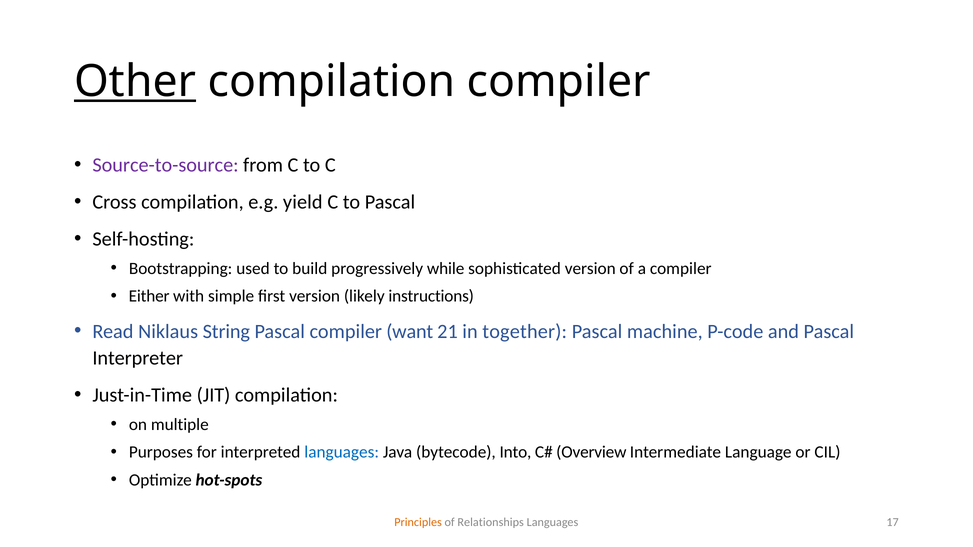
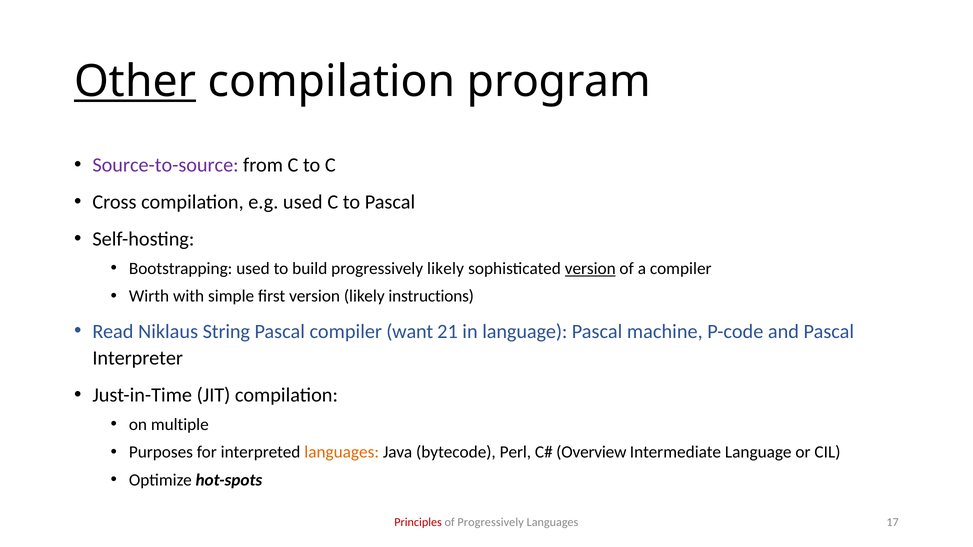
compilation compiler: compiler -> program (559, 82)
e.g yield: yield -> used (303, 202)
progressively while: while -> likely (446, 269)
version underline: none -> present (590, 269)
Either: Either -> Wirth (149, 296)
in together: together -> language (525, 332)
languages colour: blue -> orange (342, 452)
Into: Into -> Perl (515, 452)
Principles colour: orange -> red (418, 523)
of Relationships: Relationships -> Progressively (491, 523)
